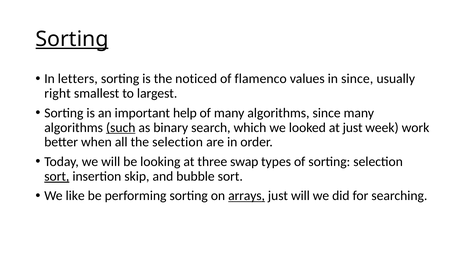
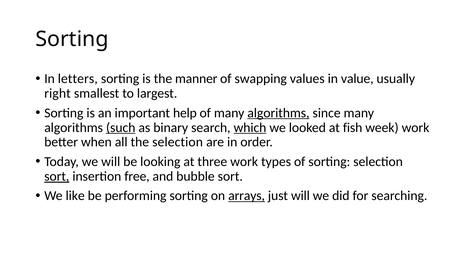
Sorting underline: present -> none (72, 39)
noticed: noticed -> manner (196, 79)
flamenco: flamenco -> swapping (261, 79)
in since: since -> value (357, 79)
algorithms underline: none -> present (278, 113)
which underline: none -> present (250, 128)
at just: just -> fish (353, 128)
three swap: swap -> work (244, 162)
skip: skip -> free (137, 176)
